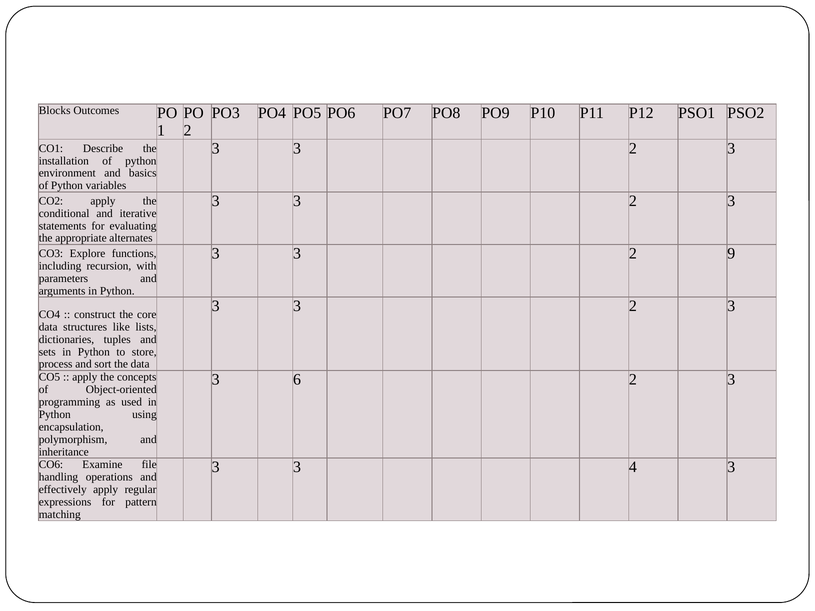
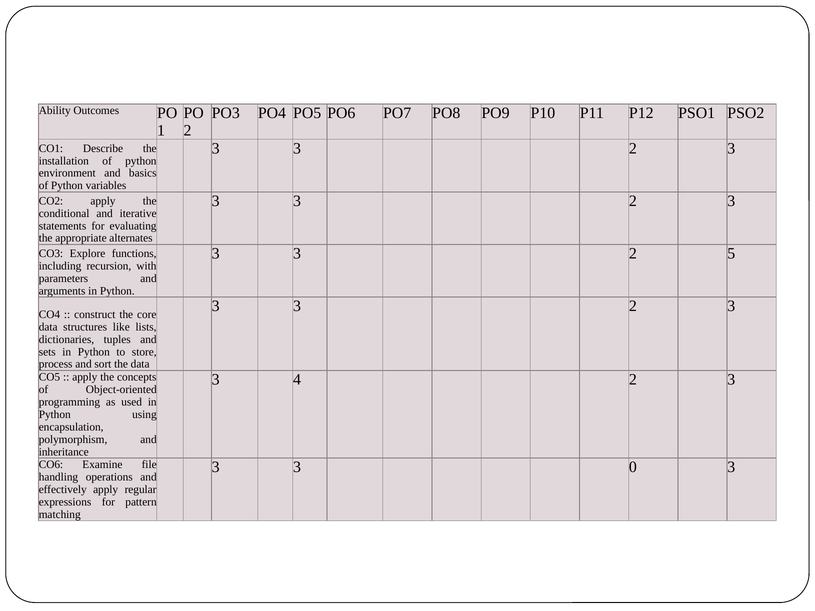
Blocks: Blocks -> Ability (55, 111)
9: 9 -> 5 (731, 254)
6: 6 -> 4 (297, 380)
4: 4 -> 0 (633, 467)
